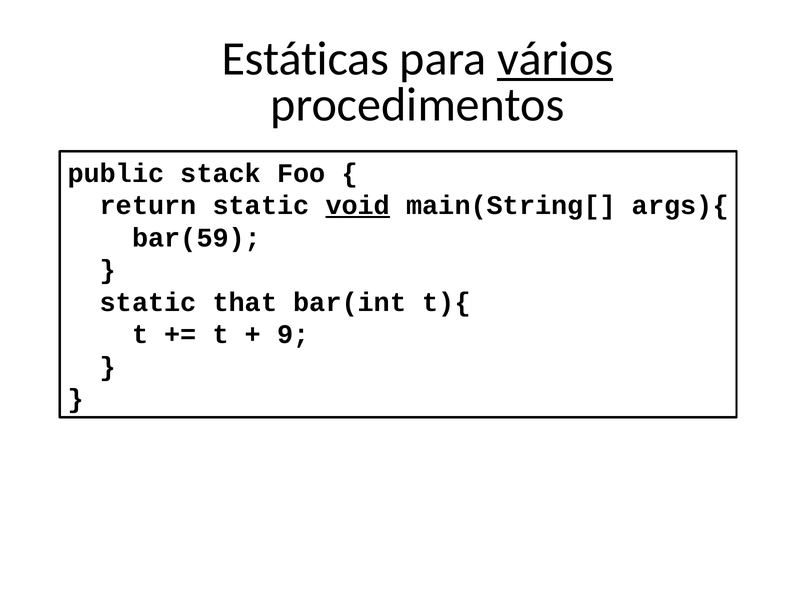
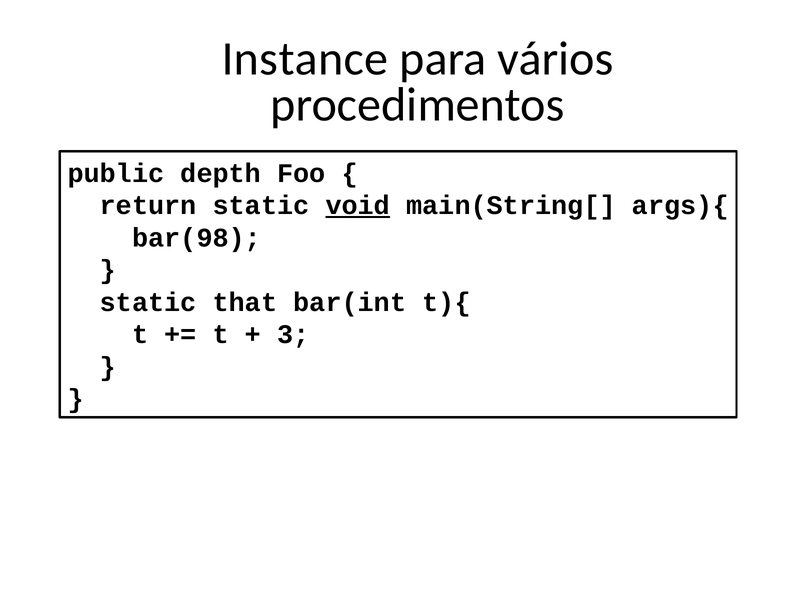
Estáticas: Estáticas -> Instance (305, 59)
vários underline: present -> none (555, 59)
stack: stack -> depth (221, 173)
bar(59: bar(59 -> bar(98 (197, 238)
9: 9 -> 3 (293, 334)
